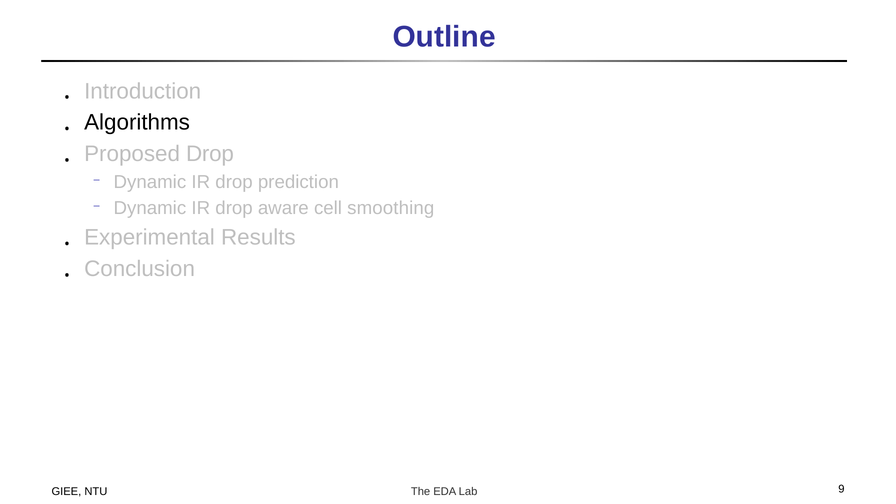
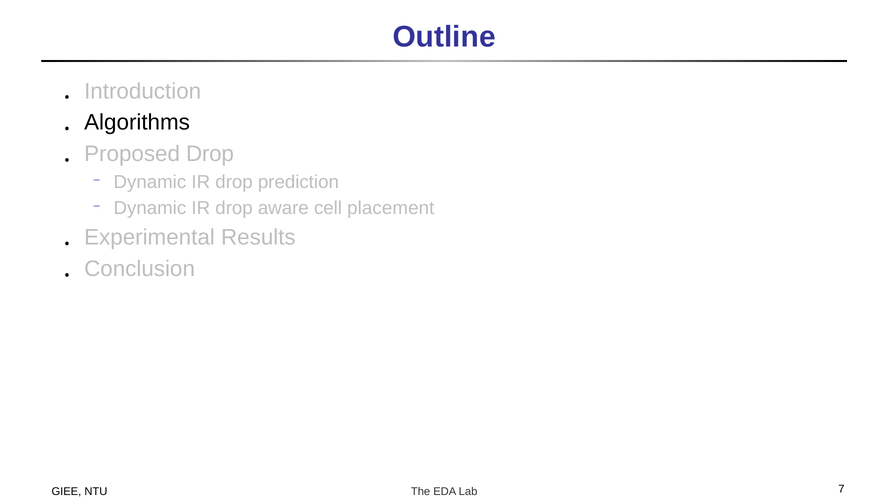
smoothing: smoothing -> placement (391, 208)
9: 9 -> 7 (841, 489)
